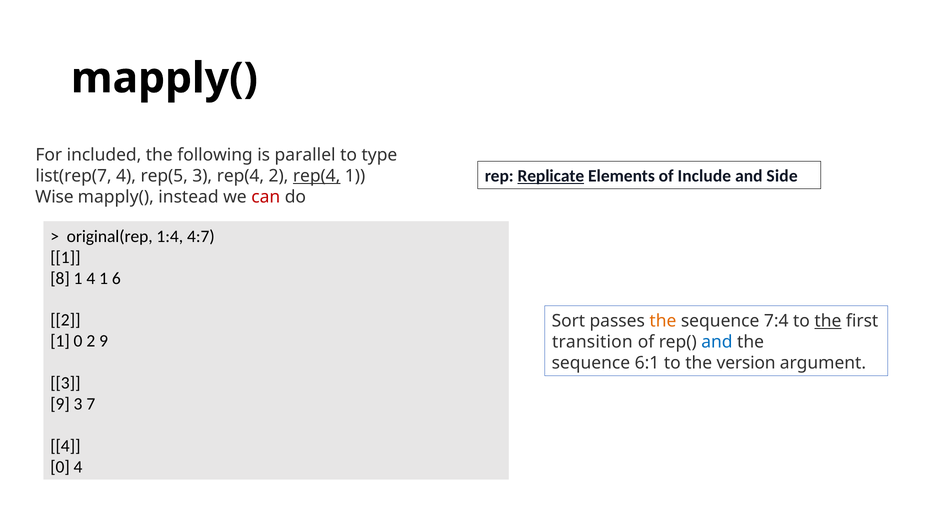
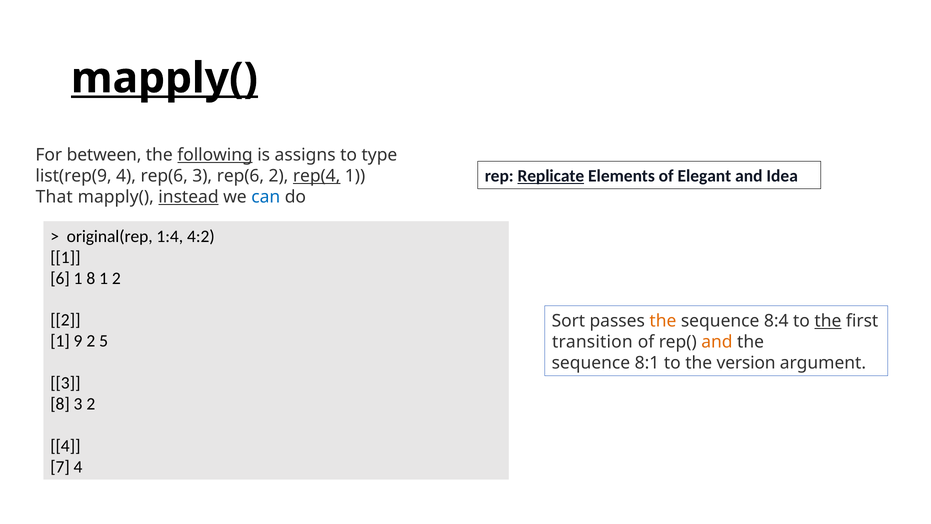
mapply( underline: none -> present (164, 78)
included: included -> between (104, 155)
following underline: none -> present (215, 155)
parallel: parallel -> assigns (305, 155)
Include: Include -> Elegant (704, 176)
Side: Side -> Idea (782, 176)
list(rep(7: list(rep(7 -> list(rep(9 (74, 176)
4 rep(5: rep(5 -> rep(6 (164, 176)
3 rep(4: rep(4 -> rep(6 (240, 176)
Wise: Wise -> That (54, 197)
instead underline: none -> present (188, 197)
can colour: red -> blue (266, 197)
4:7: 4:7 -> 4:2 (201, 236)
8: 8 -> 6 (60, 278)
1 4: 4 -> 8 (91, 278)
1 6: 6 -> 2 (116, 278)
7:4: 7:4 -> 8:4 (776, 321)
1 0: 0 -> 9 (78, 341)
2 9: 9 -> 5 (104, 341)
and colour: blue -> orange (717, 342)
6:1: 6:1 -> 8:1 (647, 363)
9: 9 -> 8 (60, 404)
3 7: 7 -> 2 (91, 404)
0: 0 -> 7 (60, 467)
